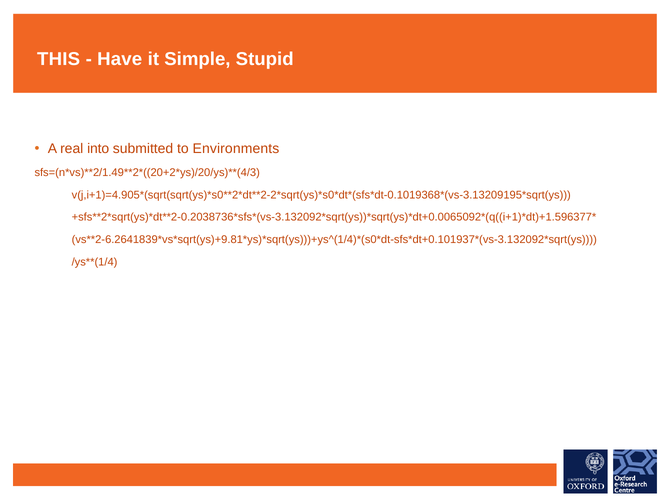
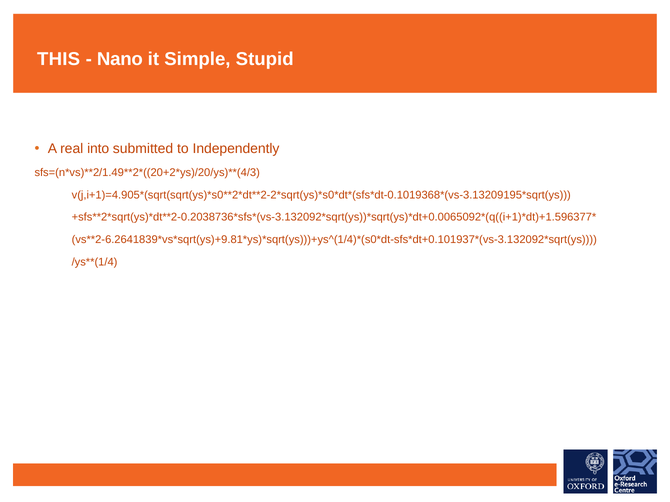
Have: Have -> Nano (120, 59)
Environments: Environments -> Independently (236, 149)
